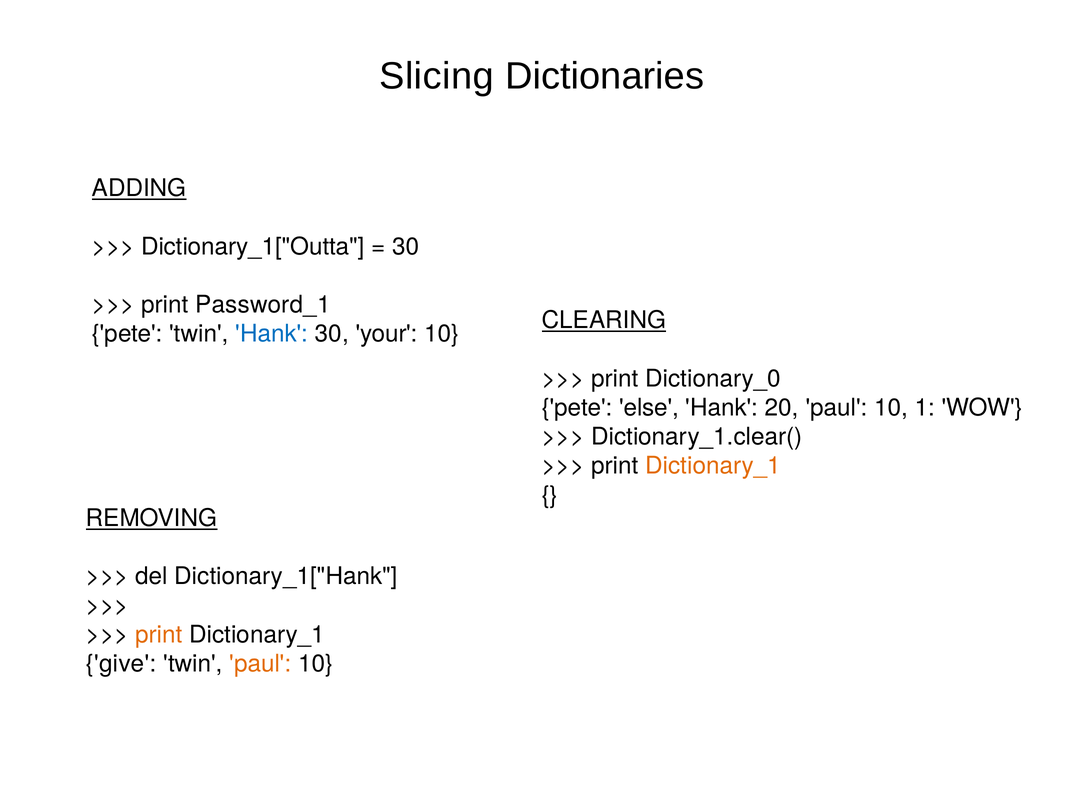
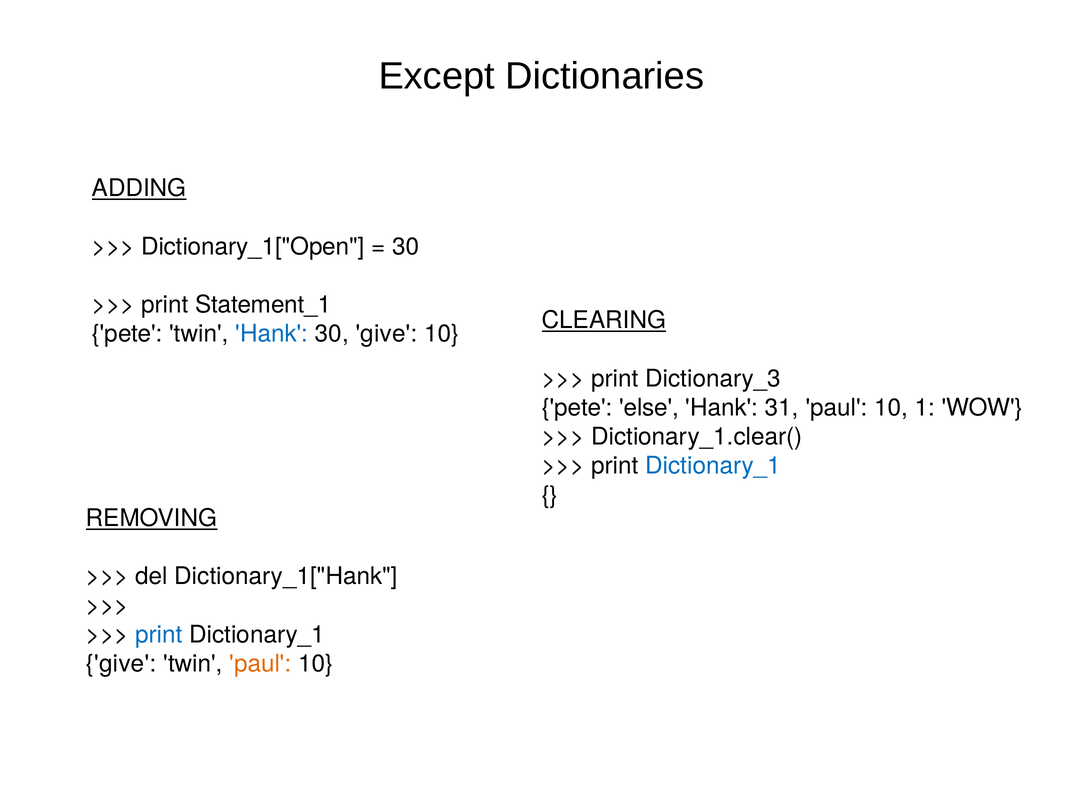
Slicing: Slicing -> Except (437, 76)
Dictionary_1["Outta: Dictionary_1["Outta -> Dictionary_1["Open (253, 247)
Password_1: Password_1 -> Statement_1 (263, 305)
30 your: your -> give (386, 334)
Dictionary_0: Dictionary_0 -> Dictionary_3 (713, 379)
20: 20 -> 31 (782, 408)
Dictionary_1 colour: orange -> blue (713, 466)
print colour: orange -> blue (159, 635)
